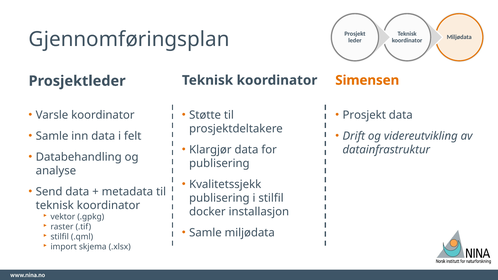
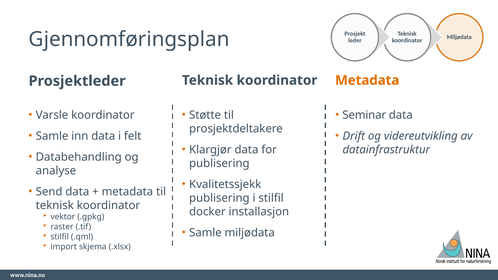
Simensen: Simensen -> Metadata (367, 80)
Prosjekt: Prosjekt -> Seminar (364, 115)
